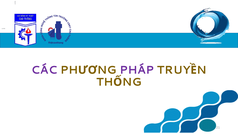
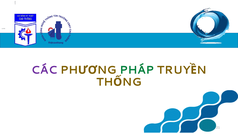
PHÁP colour: purple -> green (137, 70)
